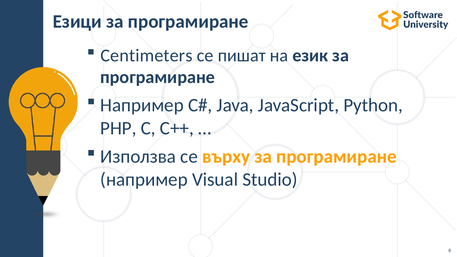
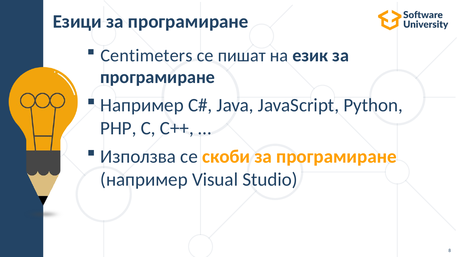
върху: върху -> скоби (226, 157)
